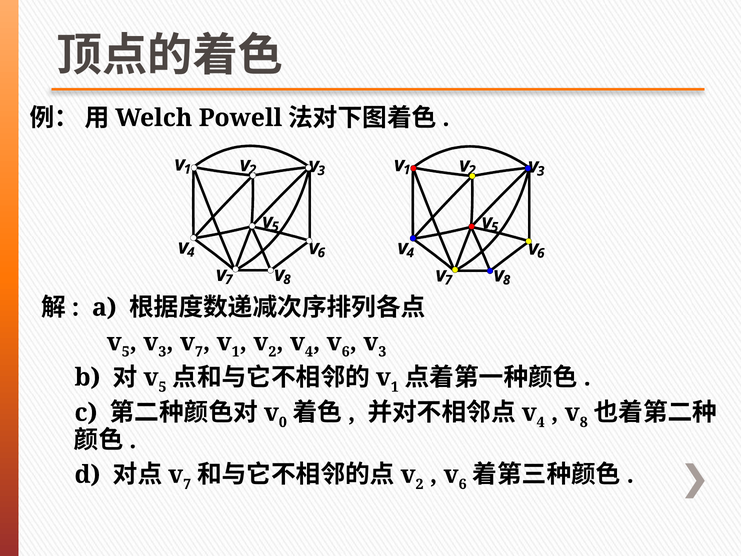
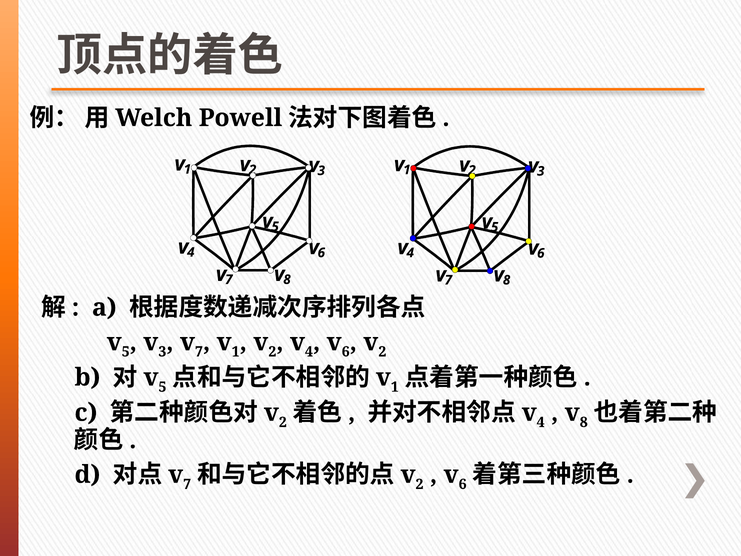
3: 3 -> 2 (382, 352)
0: 0 -> 2 (283, 422)
